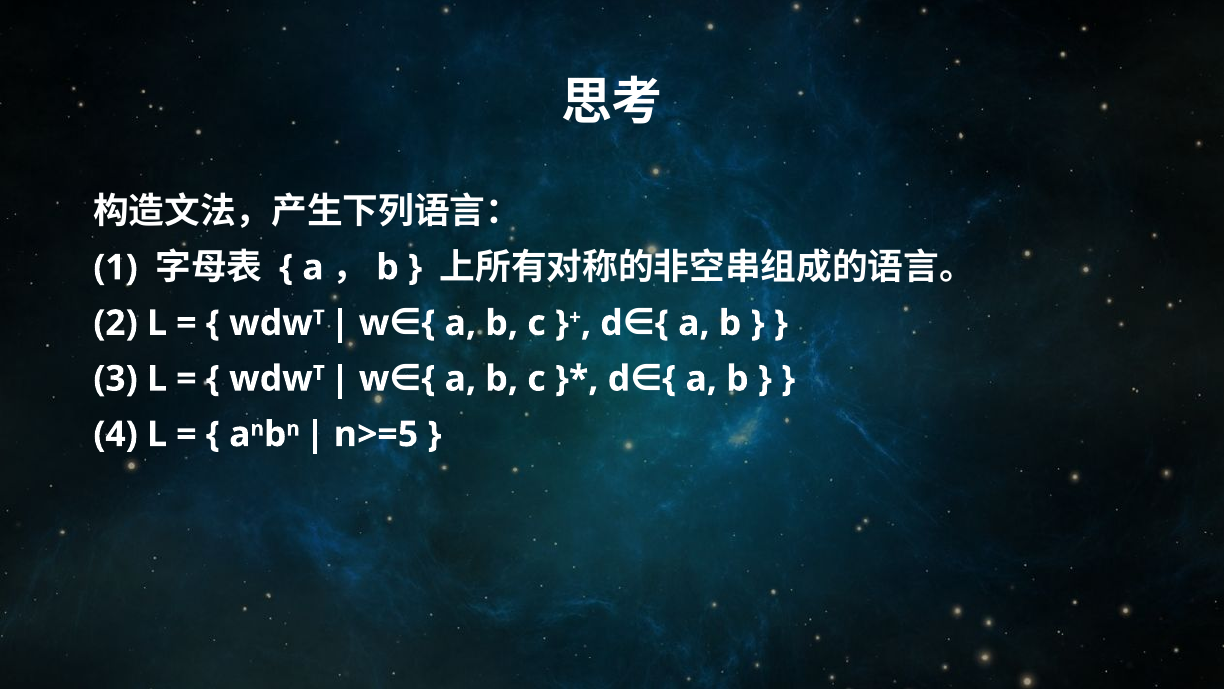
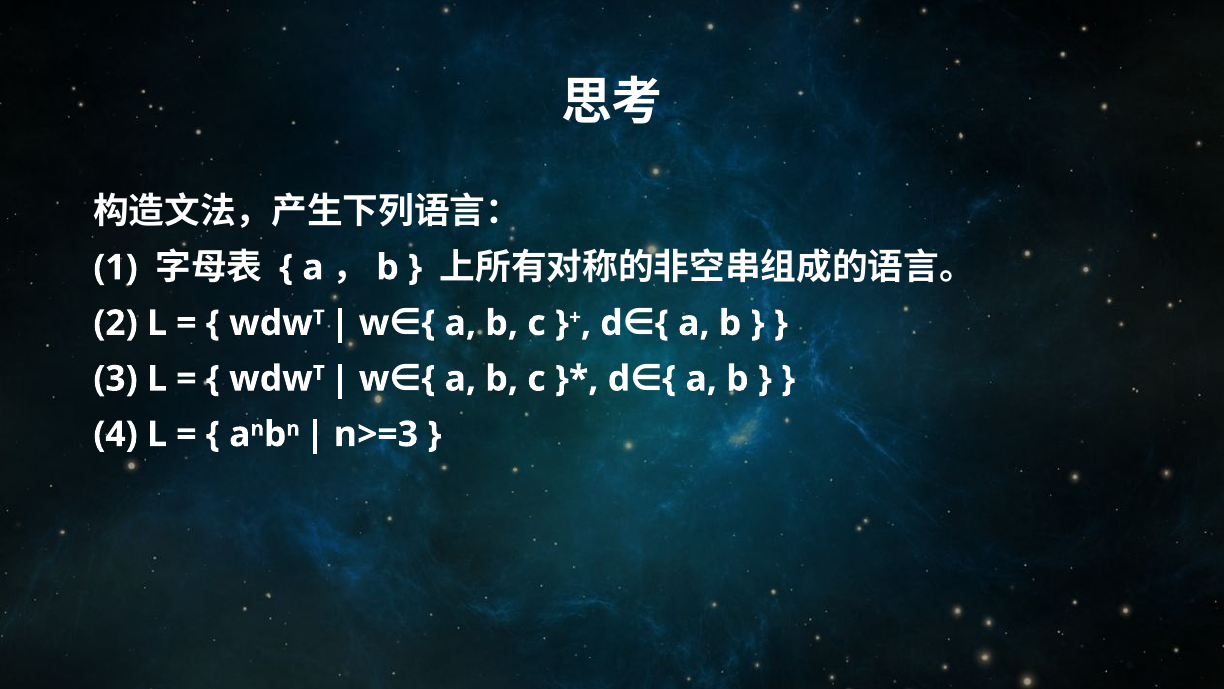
n>=5: n>=5 -> n>=3 (376, 434)
